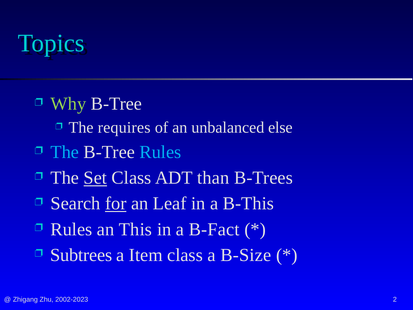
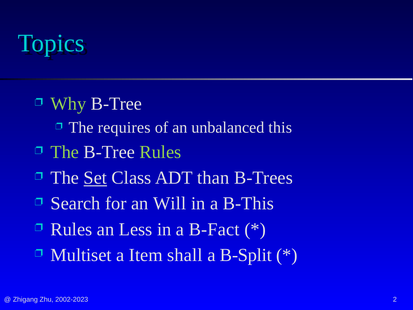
else: else -> this (280, 127)
The colour: light blue -> light green (65, 152)
Rules colour: light blue -> light green (160, 152)
for underline: present -> none (116, 203)
Leaf: Leaf -> Will (170, 203)
This: This -> Less (136, 229)
Subtrees: Subtrees -> Multiset (81, 255)
Item class: class -> shall (185, 255)
B-Size: B-Size -> B-Split (246, 255)
